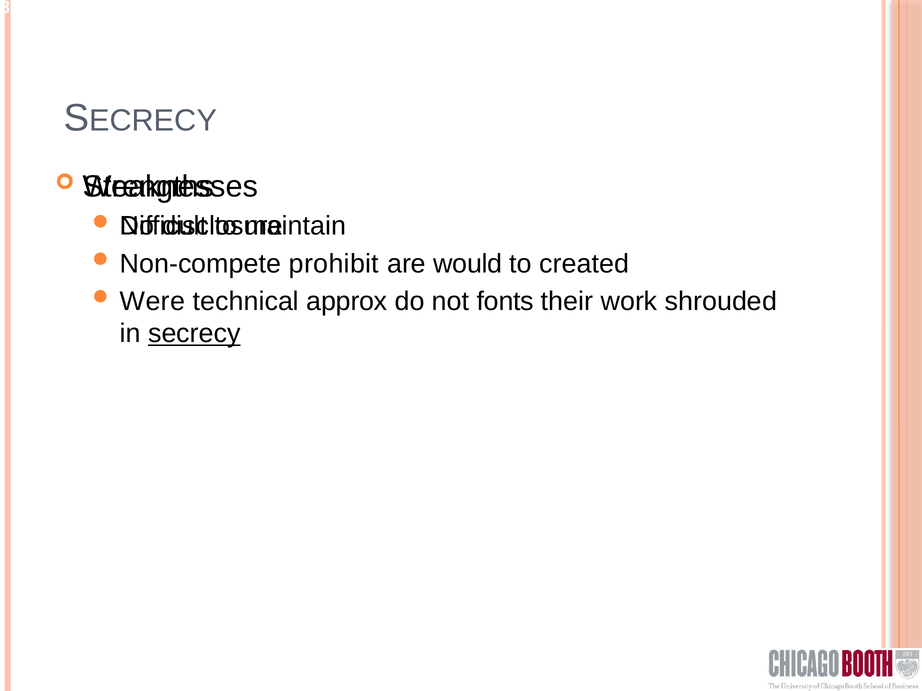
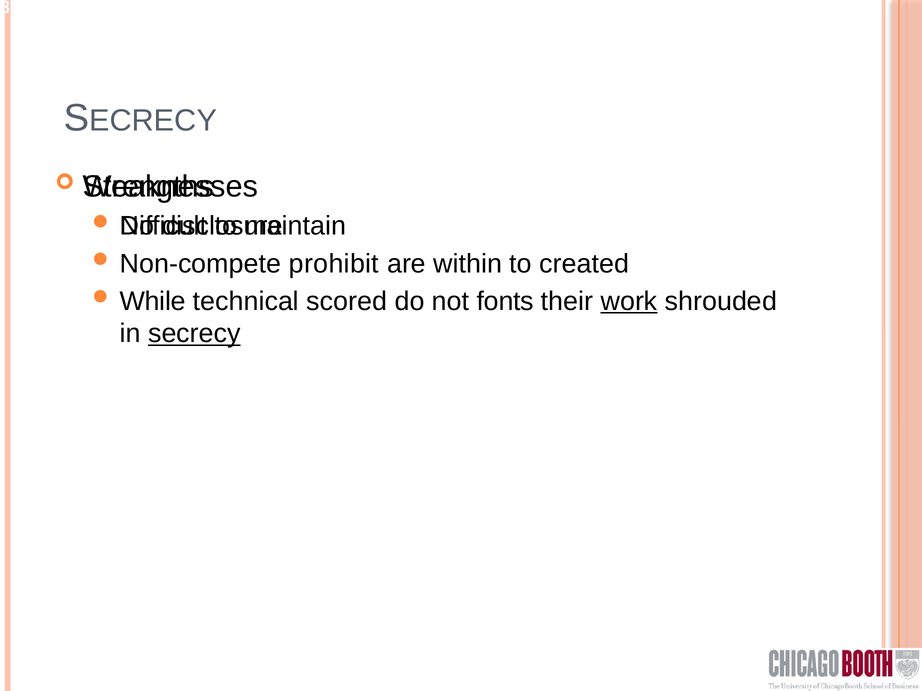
would: would -> within (468, 264)
Were: Were -> While (153, 302)
approx: approx -> scored (347, 302)
work underline: none -> present (629, 302)
